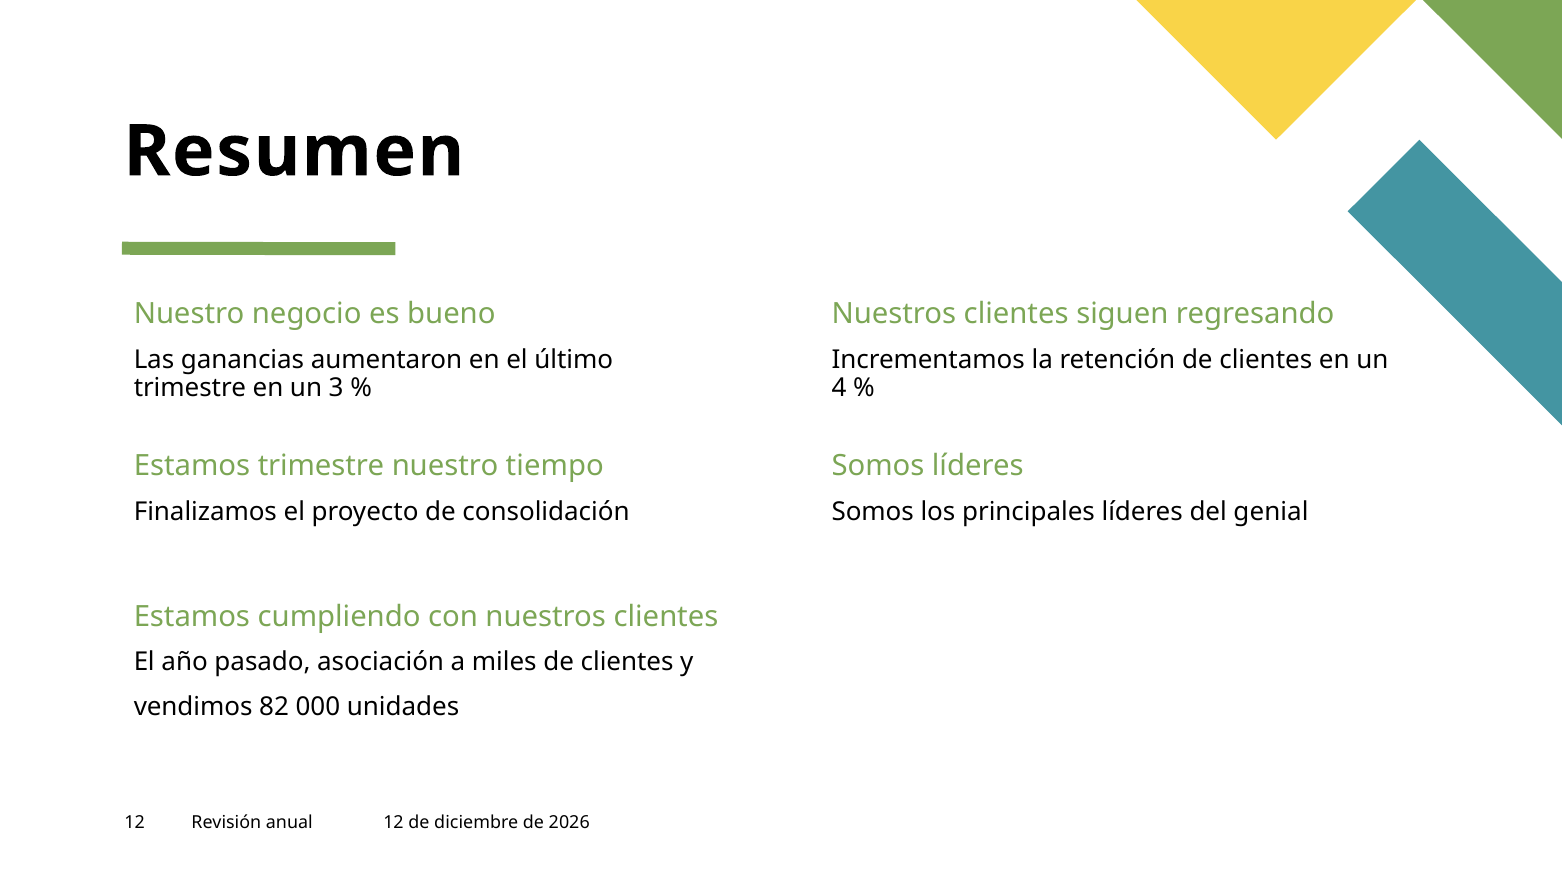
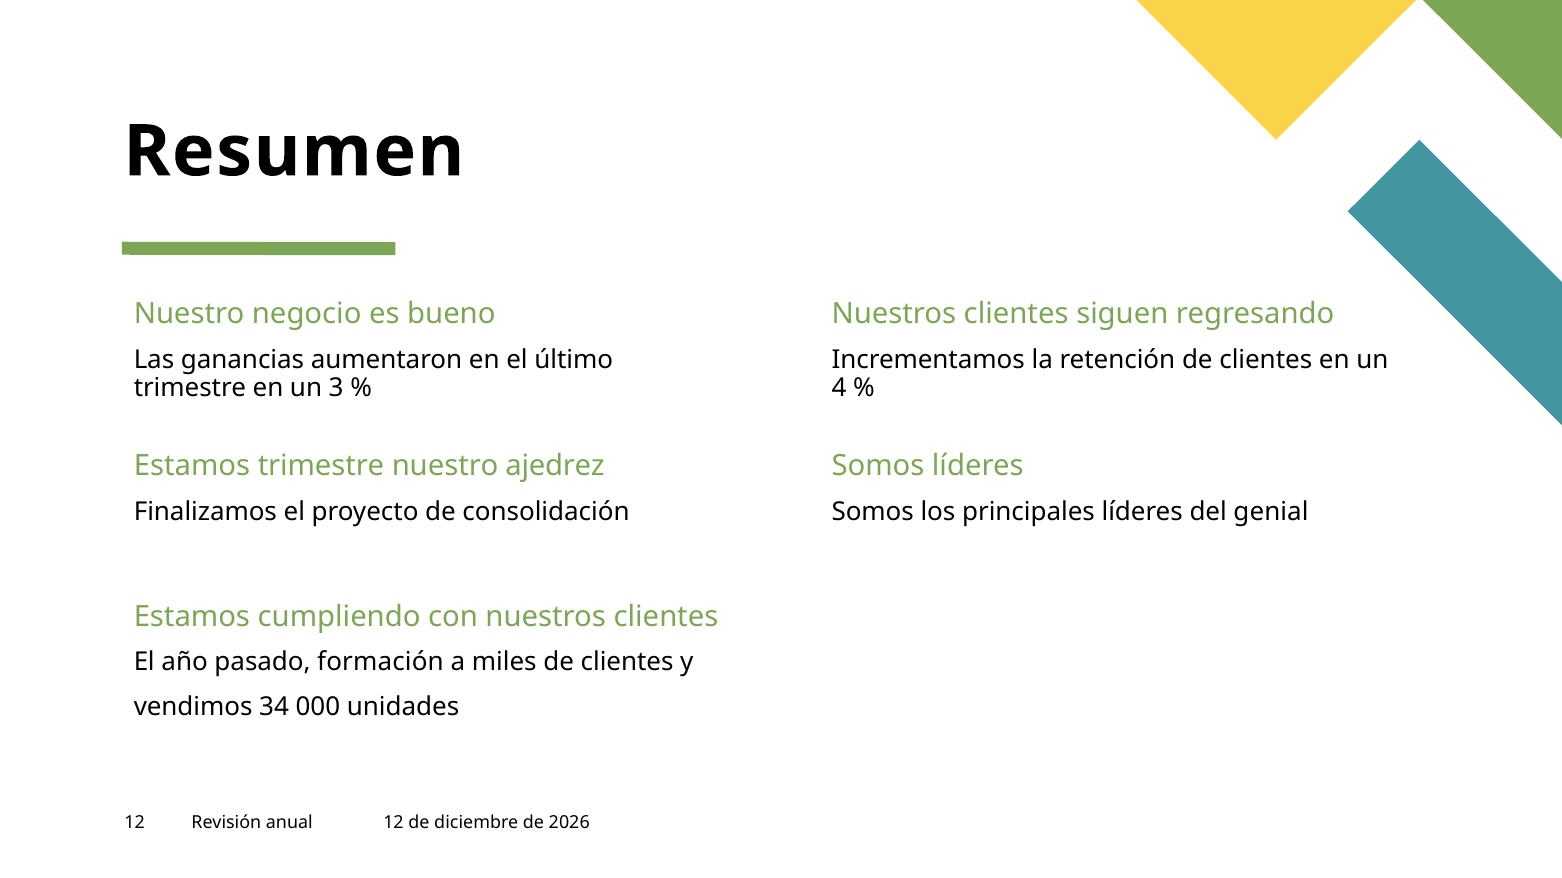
tiempo: tiempo -> ajedrez (555, 466)
asociación: asociación -> formación (380, 663)
82: 82 -> 34 (274, 707)
